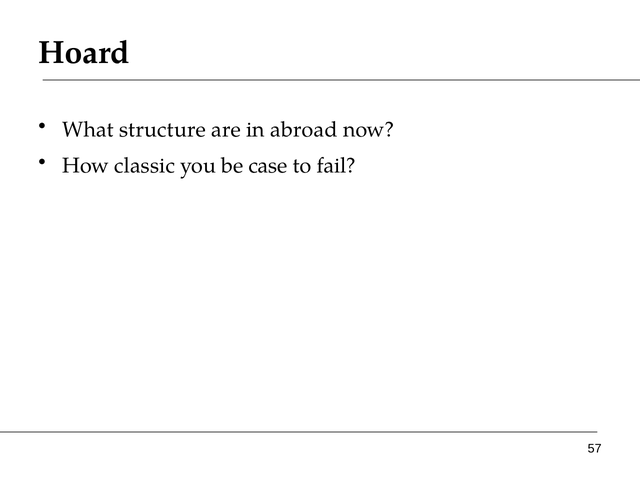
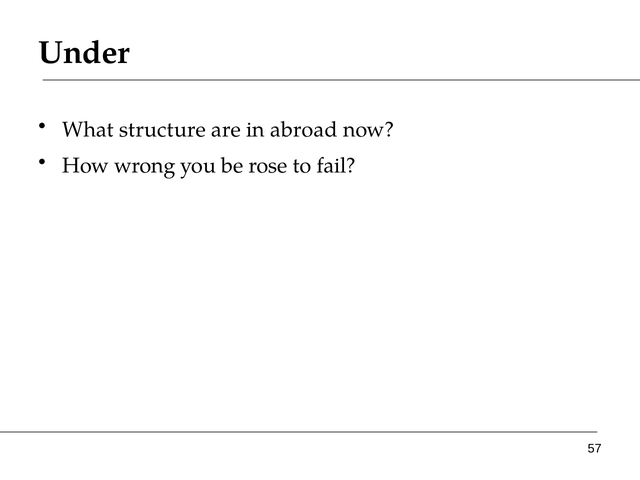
Hoard: Hoard -> Under (84, 53)
classic: classic -> wrong (145, 166)
case: case -> rose (268, 166)
